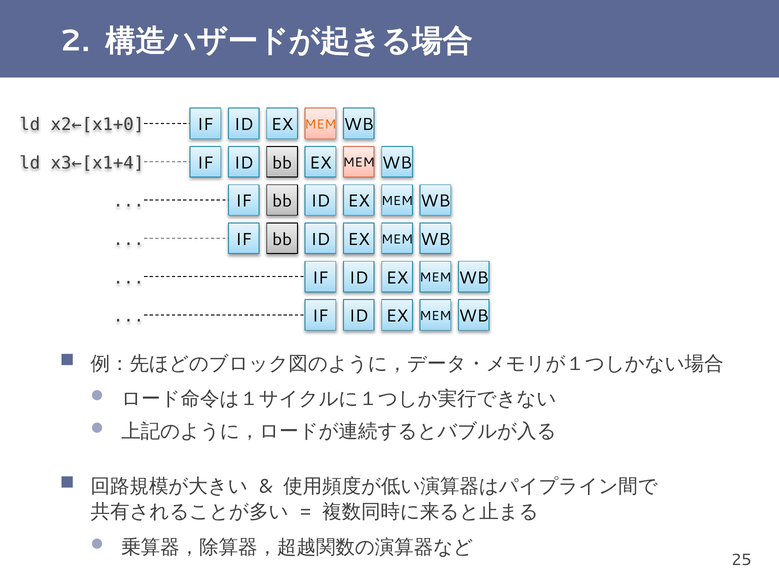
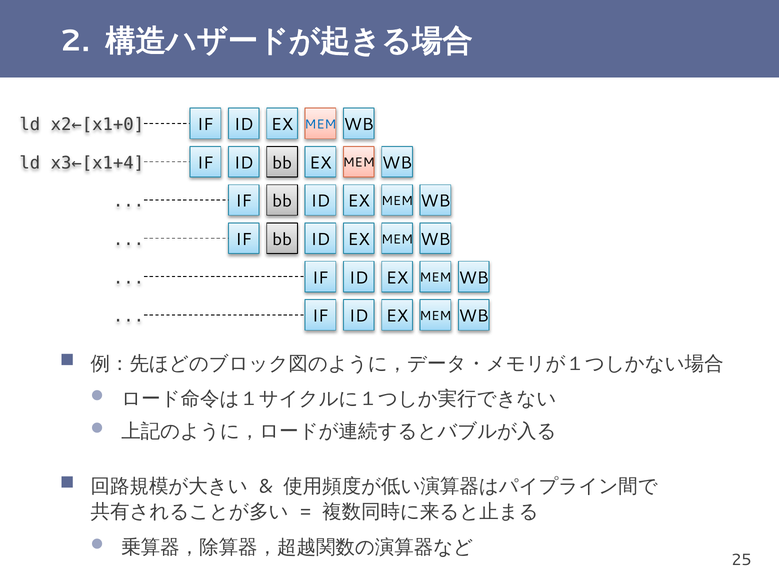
MEM colour: orange -> blue (320, 124)
